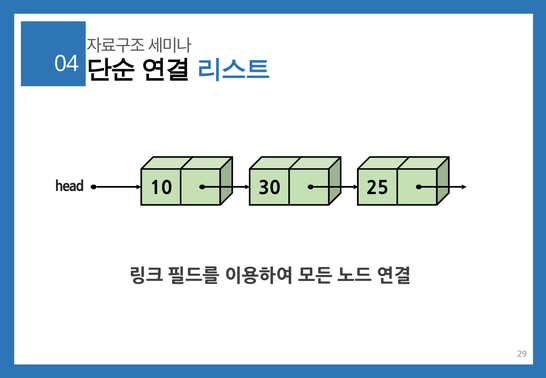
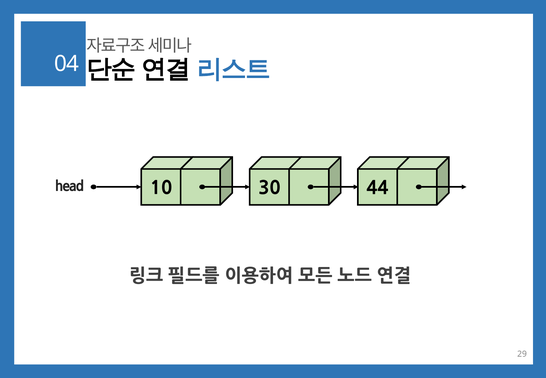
25: 25 -> 44 (378, 188)
